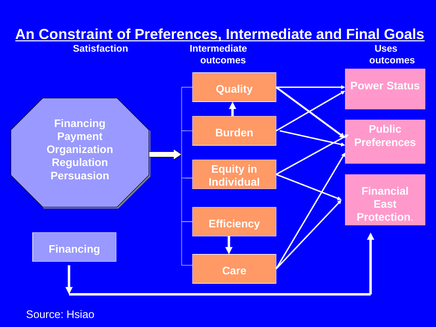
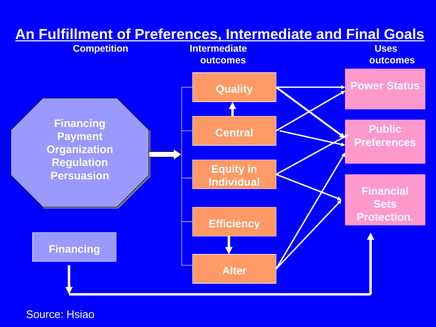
Constraint: Constraint -> Fulfillment (76, 34)
Satisfaction: Satisfaction -> Competition (101, 49)
Burden: Burden -> Central (234, 133)
East: East -> Sets (385, 204)
Care: Care -> Alter (234, 271)
